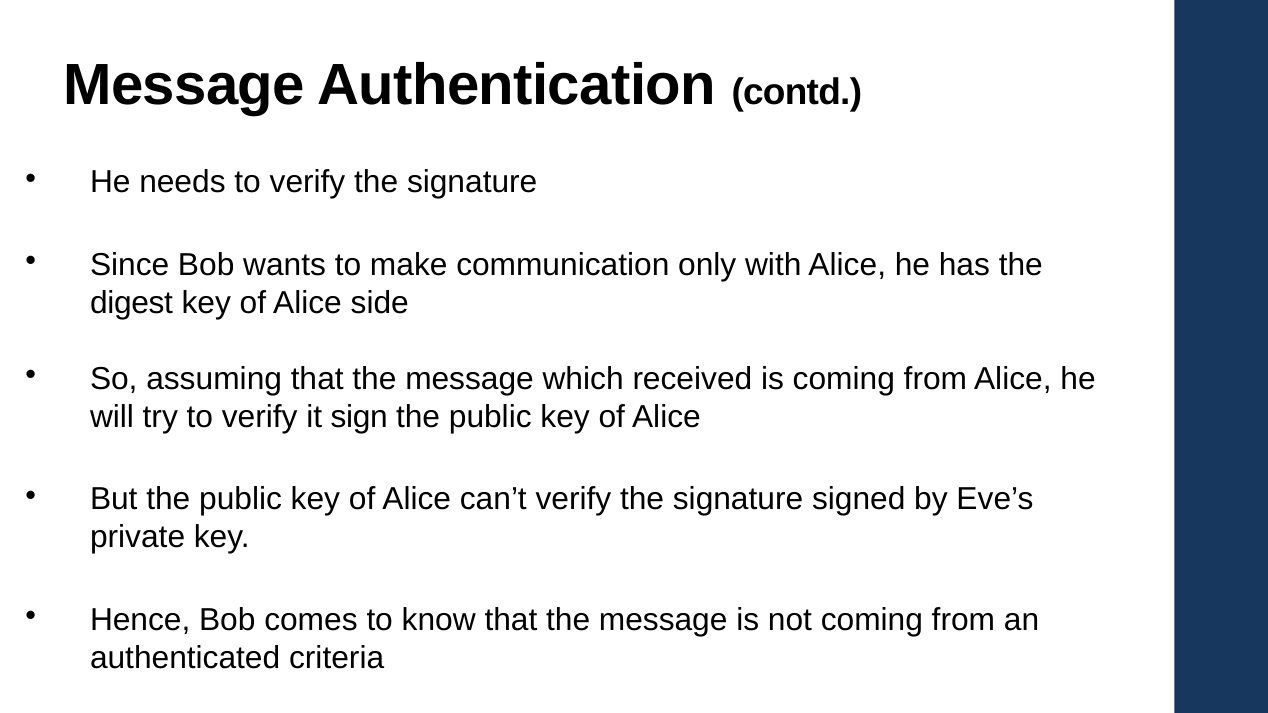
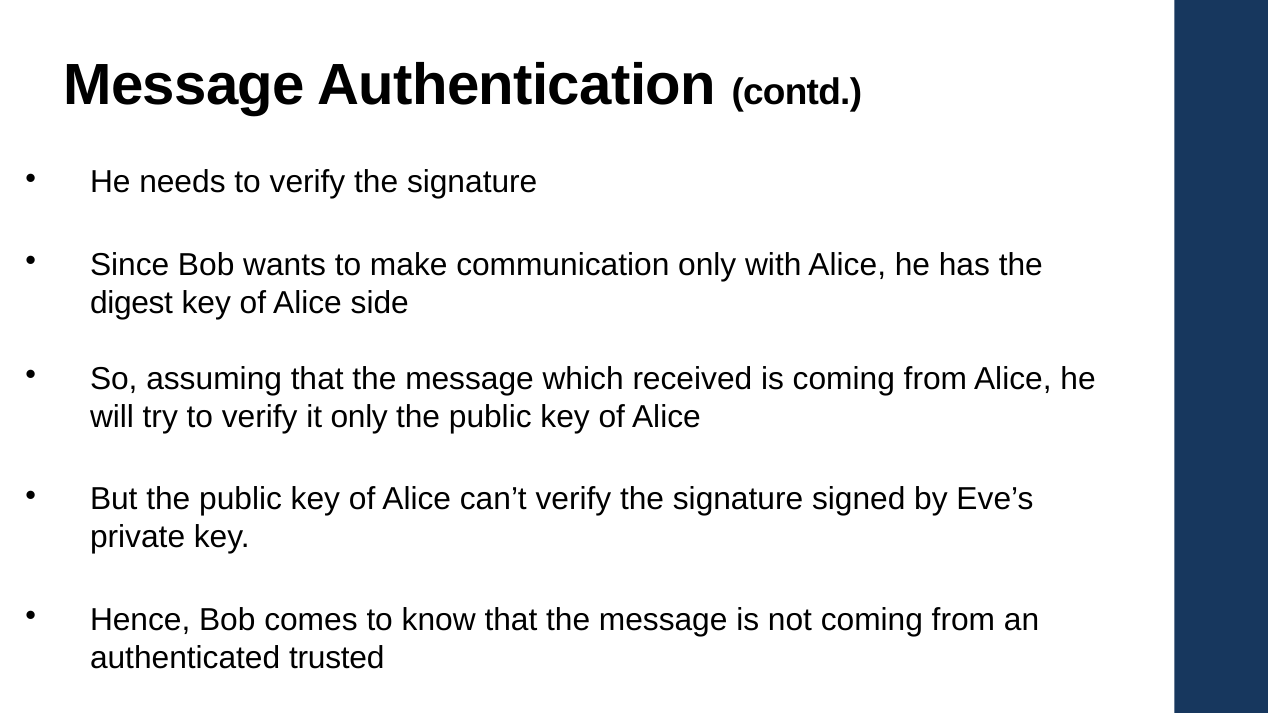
it sign: sign -> only (359, 417)
criteria: criteria -> trusted (337, 658)
